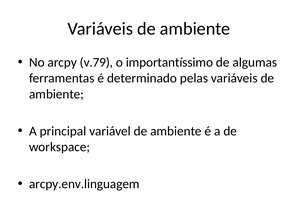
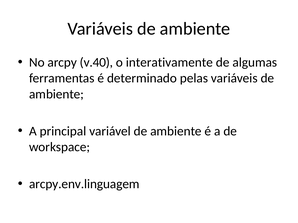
v.79: v.79 -> v.40 (96, 63)
importantíssimo: importantíssimo -> interativamente (169, 63)
